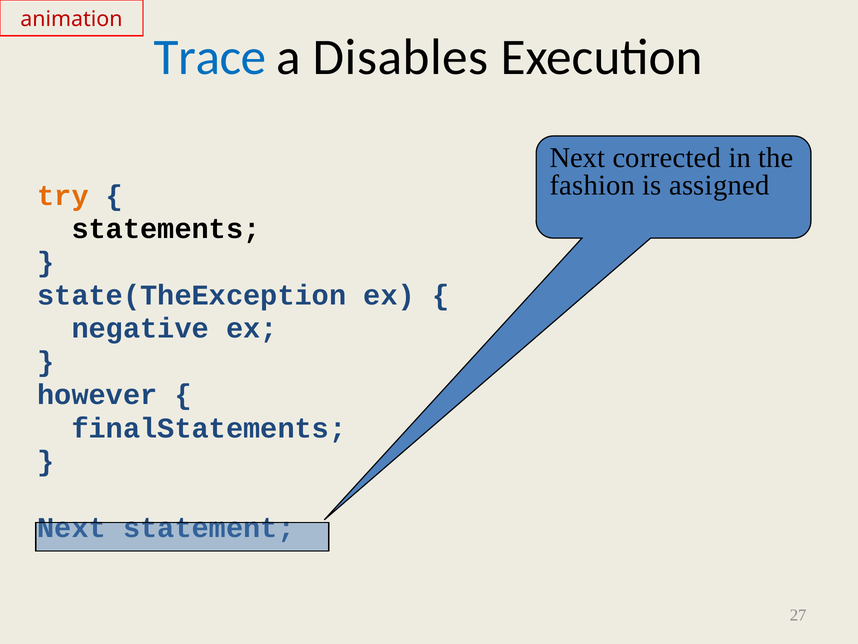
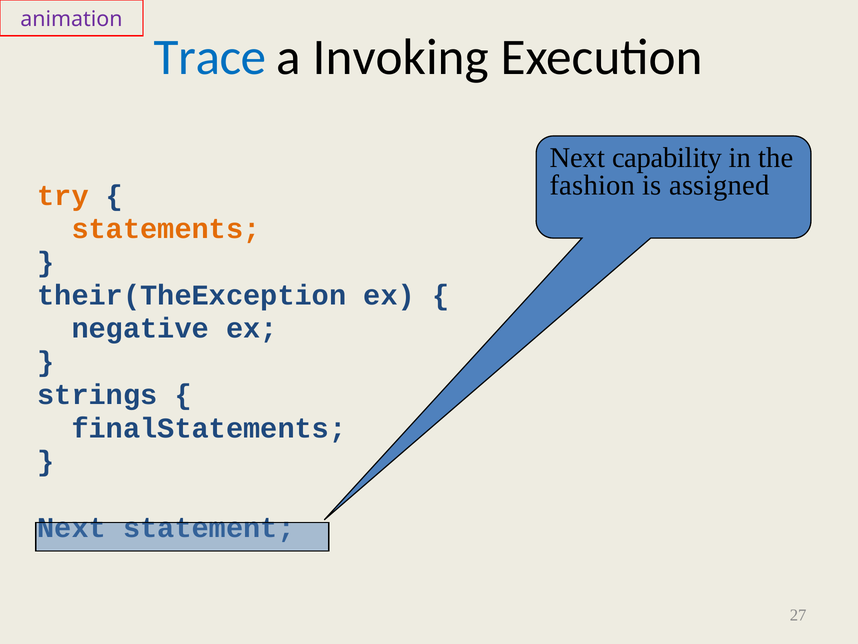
animation colour: red -> purple (71, 19)
Disables: Disables -> Invoking (401, 57)
corrected: corrected -> capability (667, 158)
statements colour: black -> orange (166, 229)
state(TheException: state(TheException -> their(TheException (192, 295)
however: however -> strings (97, 395)
